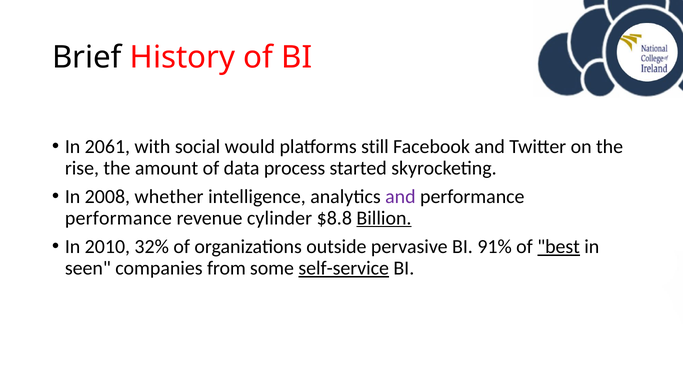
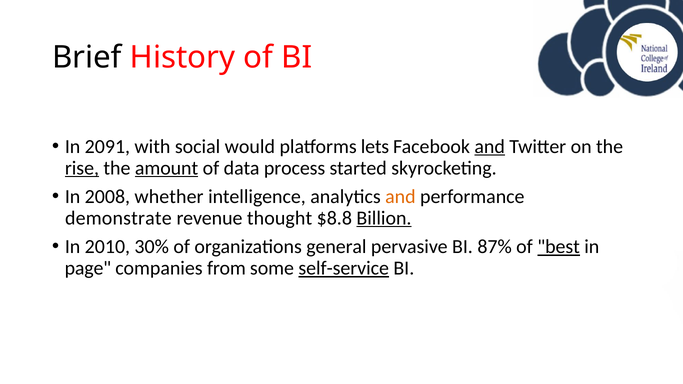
2061: 2061 -> 2091 (107, 147)
still: still -> lets (375, 147)
and underline: none -> present (490, 147)
rise underline: none -> present (82, 168)
amount underline: none -> present (167, 168)
and colour: purple -> orange (400, 197)
performance: performance -> demonstrate (118, 218)
cylinder: cylinder -> thought (280, 218)
32%: 32% -> 30% (152, 247)
outside: outside -> general (336, 247)
91%: 91% -> 87% (495, 247)
seen: seen -> page (88, 268)
